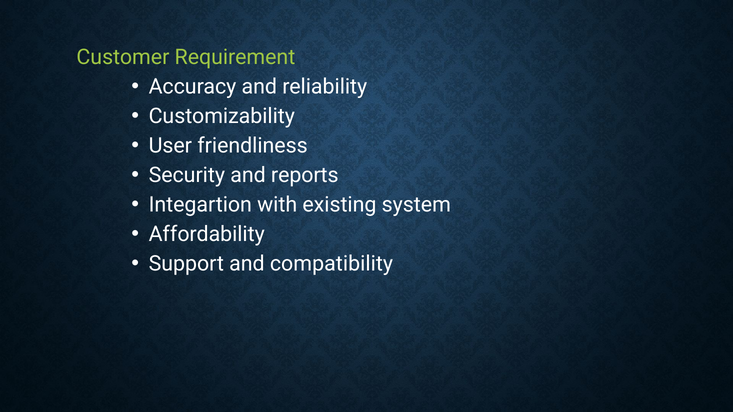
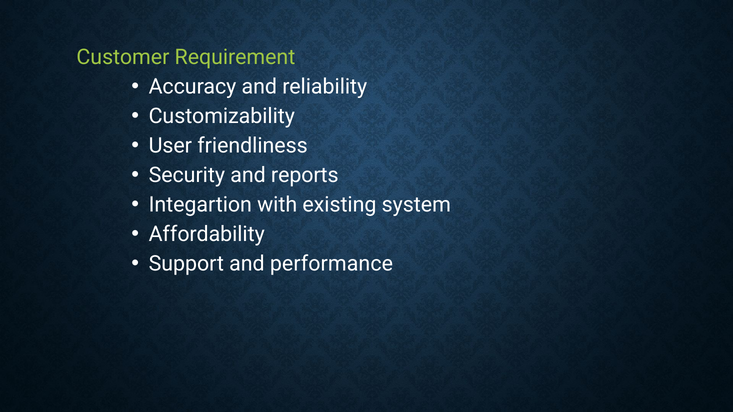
compatibility: compatibility -> performance (331, 264)
